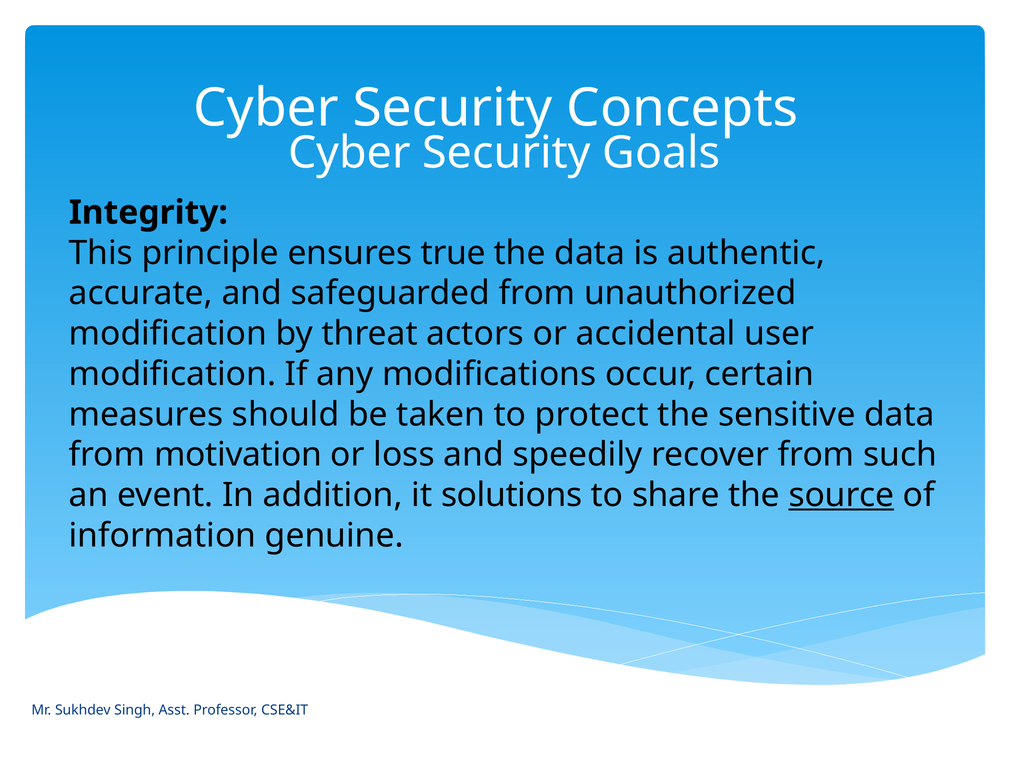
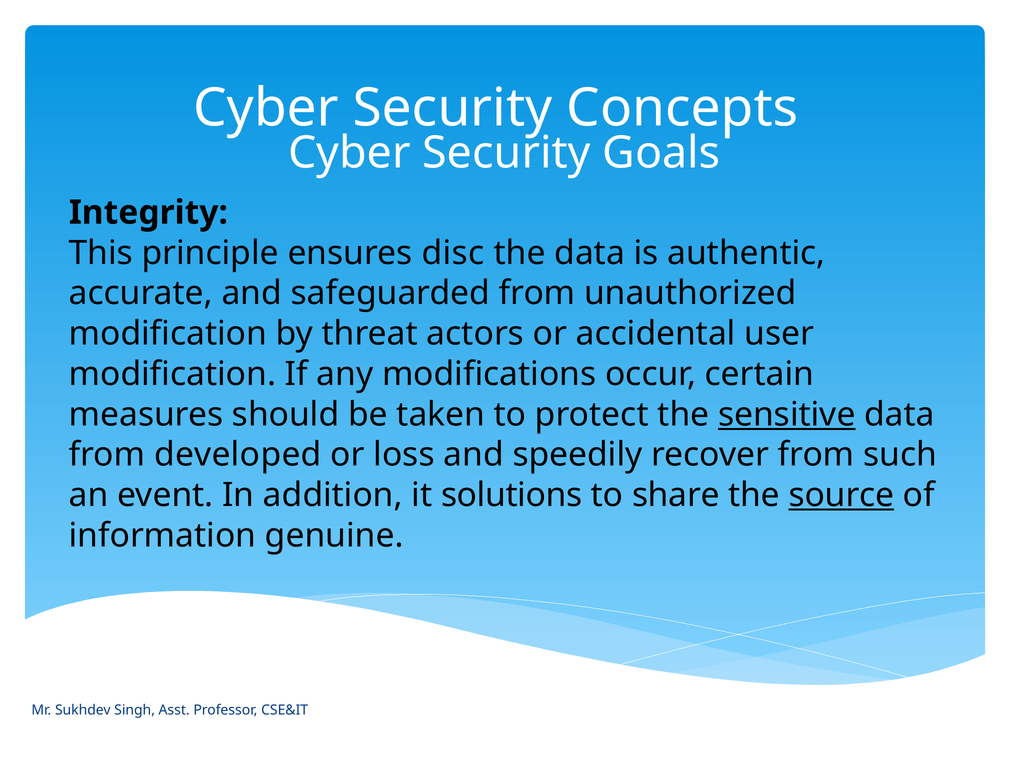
true: true -> disc (453, 253)
sensitive underline: none -> present (787, 414)
motivation: motivation -> developed (238, 455)
